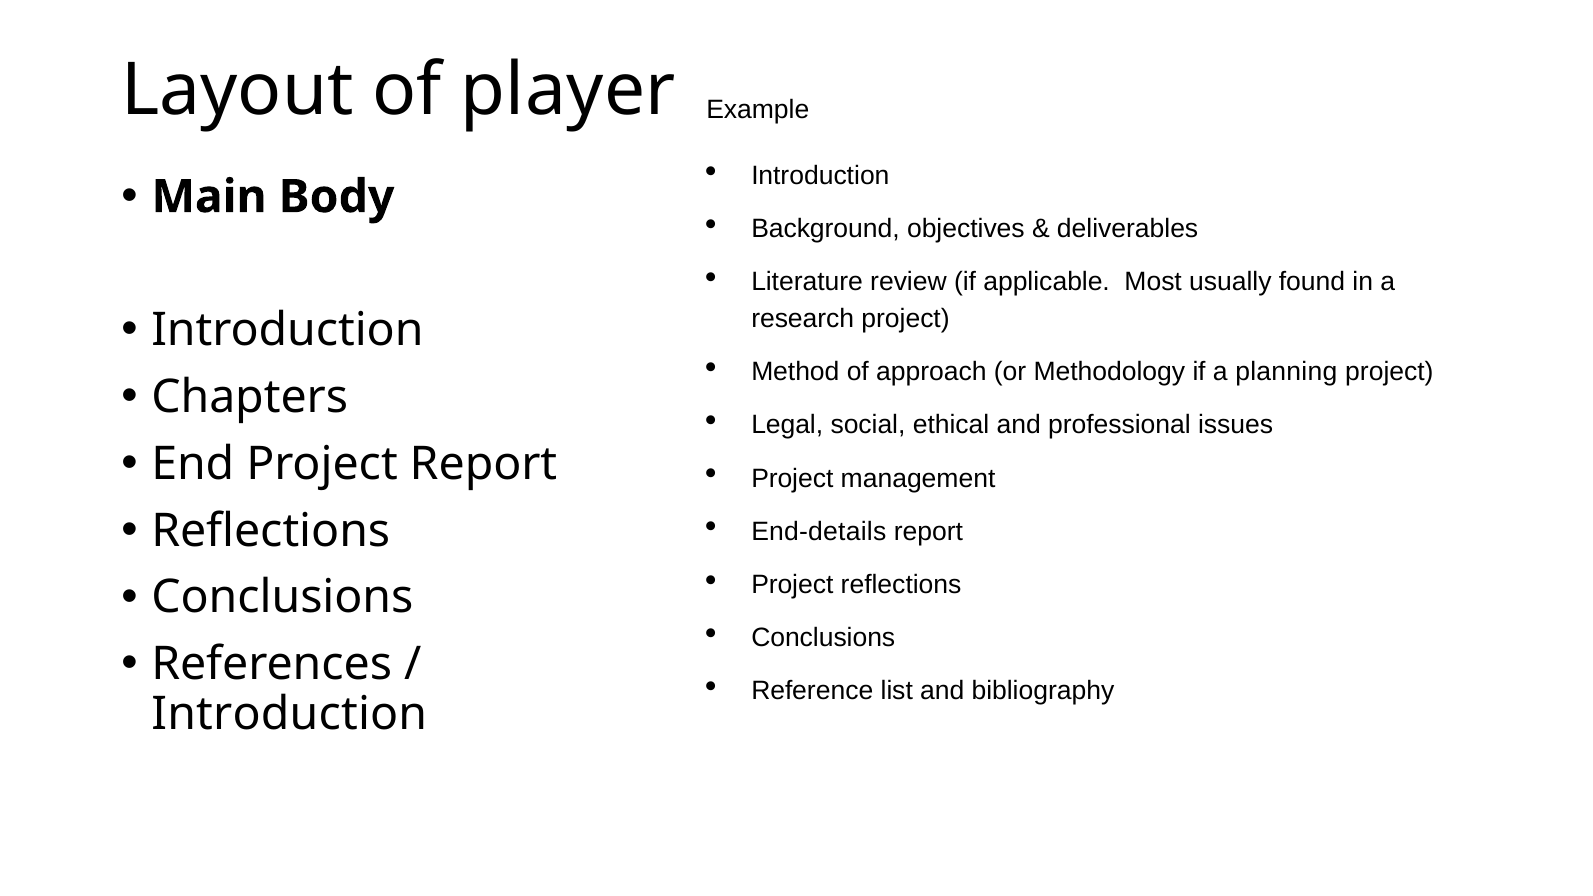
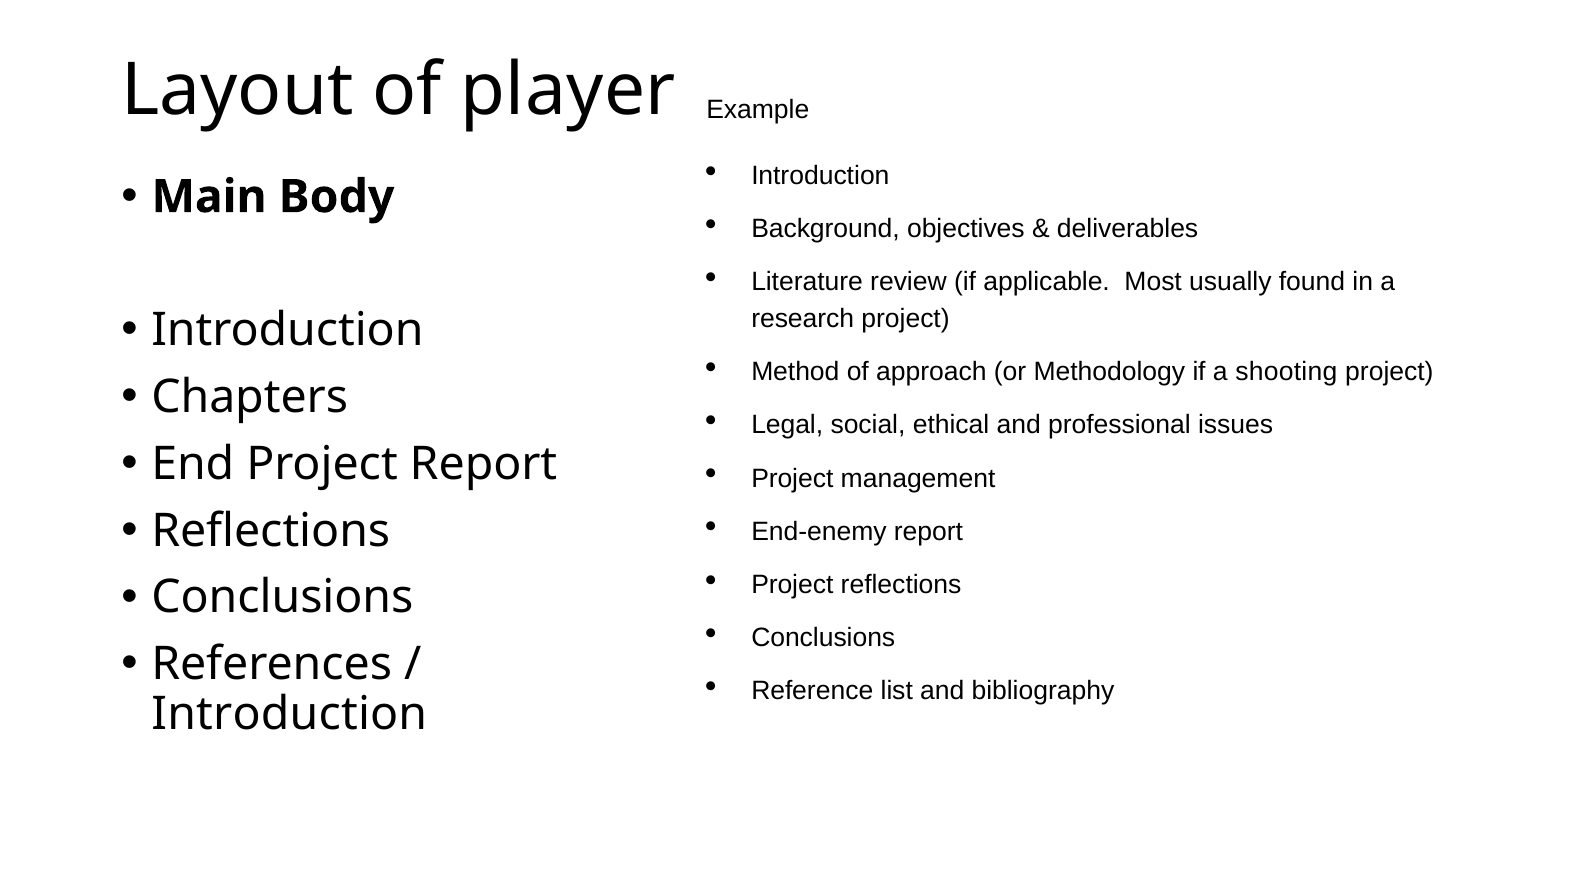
planning: planning -> shooting (1286, 372)
End-details: End-details -> End-enemy (819, 532)
